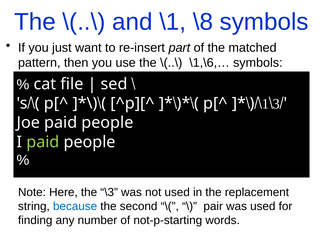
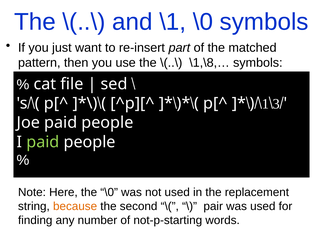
\1 \8: \8 -> \0 (203, 22)
\1,\6,…: \1,\6,… -> \1,\8,… (209, 63)
the \3: \3 -> \0 (109, 192)
because colour: blue -> orange (75, 206)
